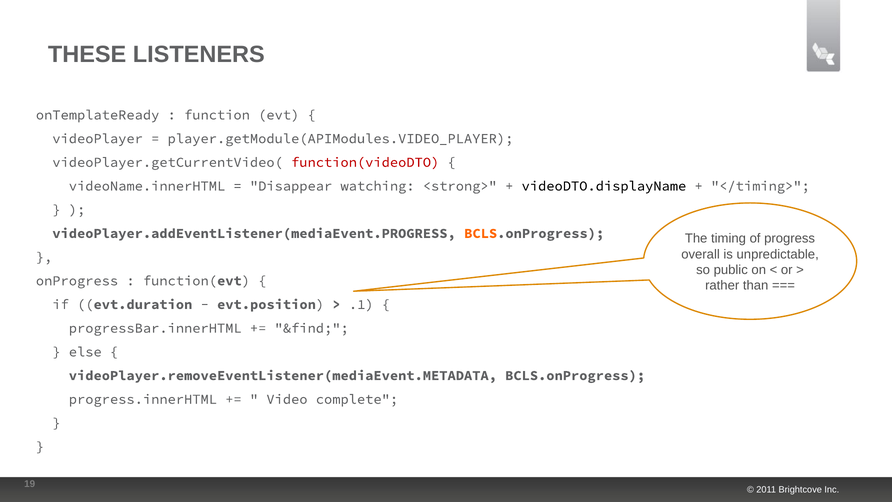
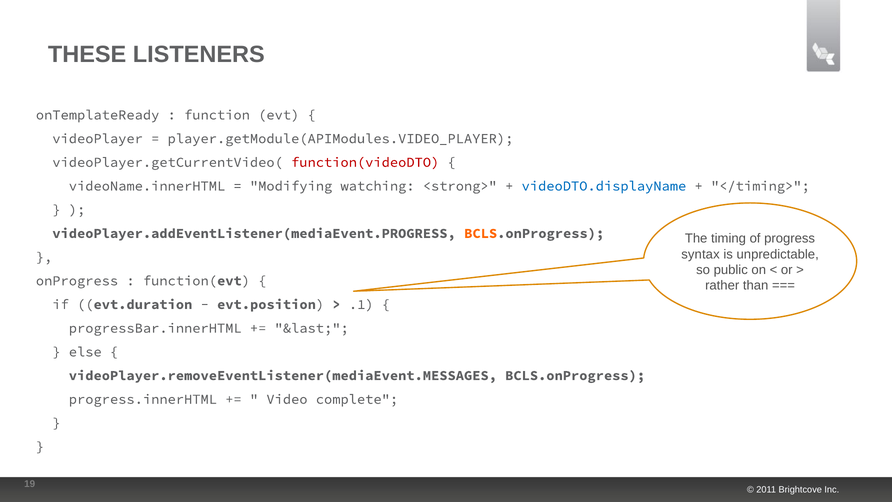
Disappear: Disappear -> Modifying (291, 186)
videoDTO.displayName colour: black -> blue (604, 186)
overall: overall -> syntax (700, 254)
&find: &find -> &last (312, 328)
videoPlayer.removeEventListener(mediaEvent.METADATA: videoPlayer.removeEventListener(mediaEvent.METADATA -> videoPlayer.removeEventListener(mediaEvent.MESSAGES (283, 375)
